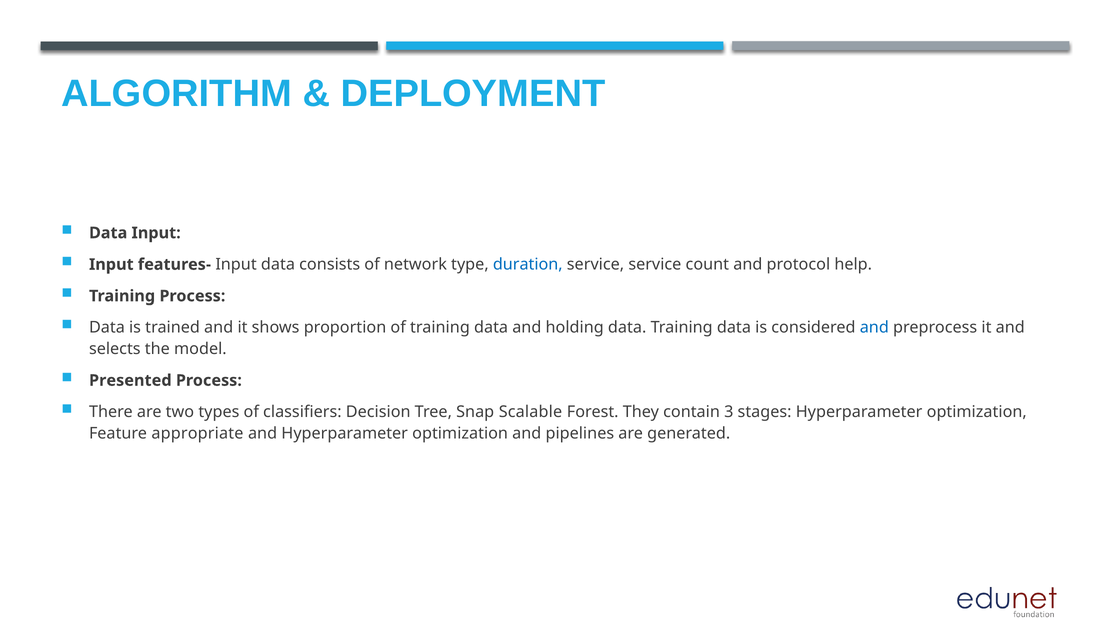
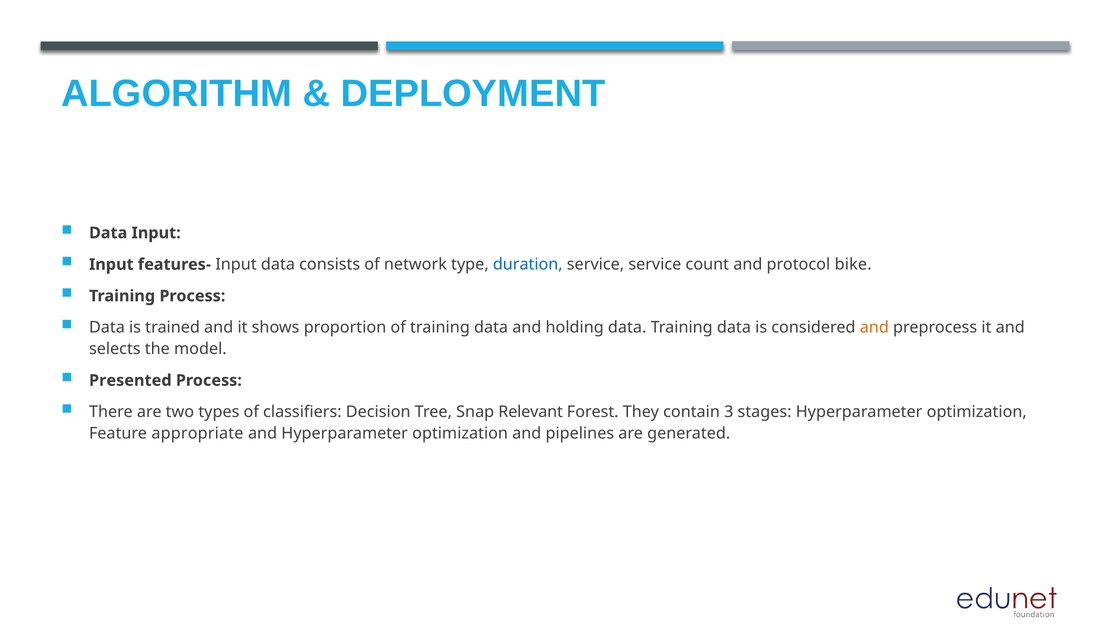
help: help -> bike (853, 265)
and colour: blue -> orange (874, 328)
Scalable: Scalable -> Relevant (531, 412)
